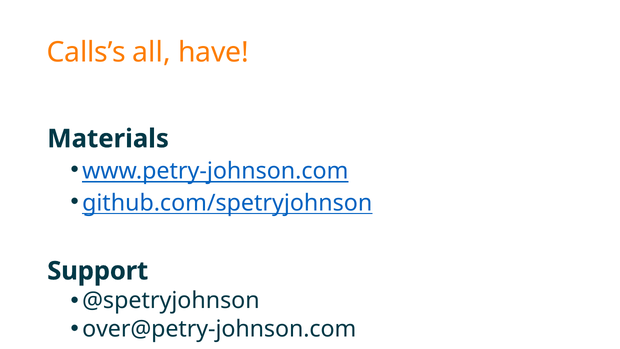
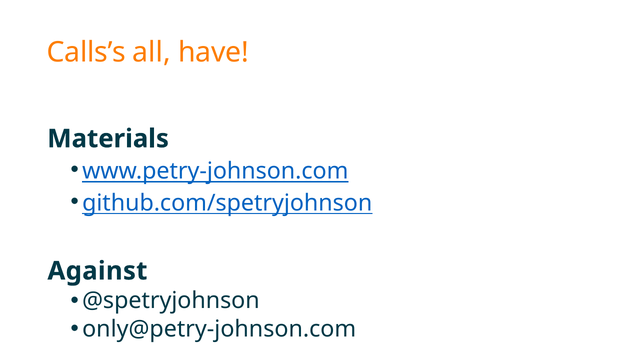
Support: Support -> Against (97, 271)
over@petry-johnson.com: over@petry-johnson.com -> only@petry-johnson.com (219, 329)
